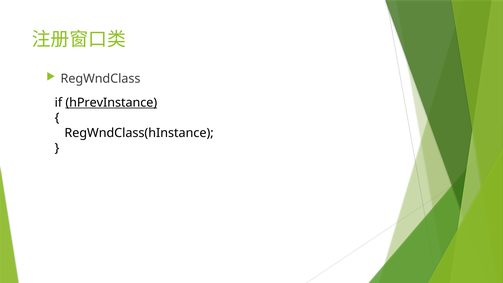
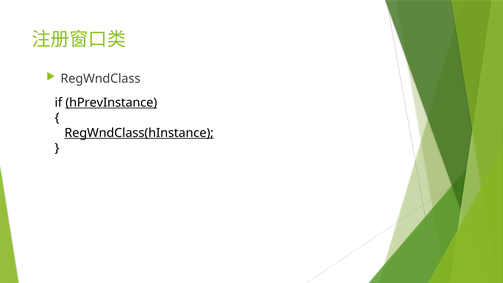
RegWndClass(hInstance underline: none -> present (139, 133)
